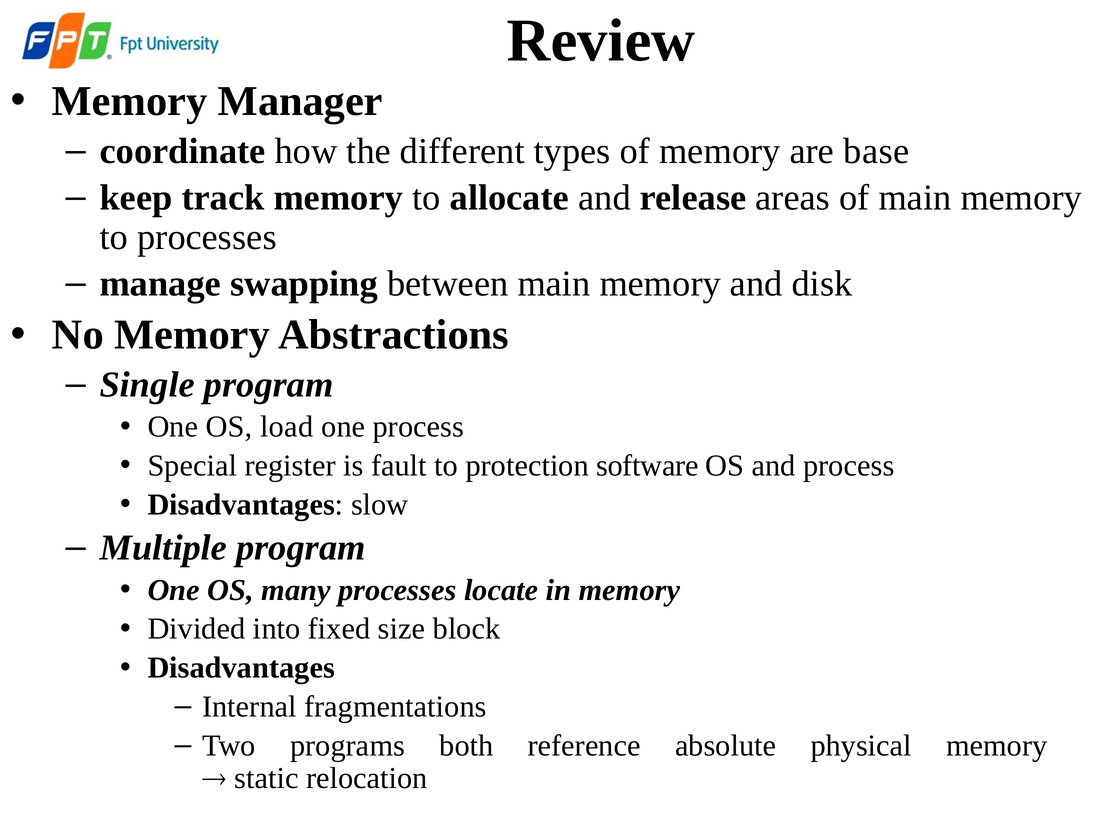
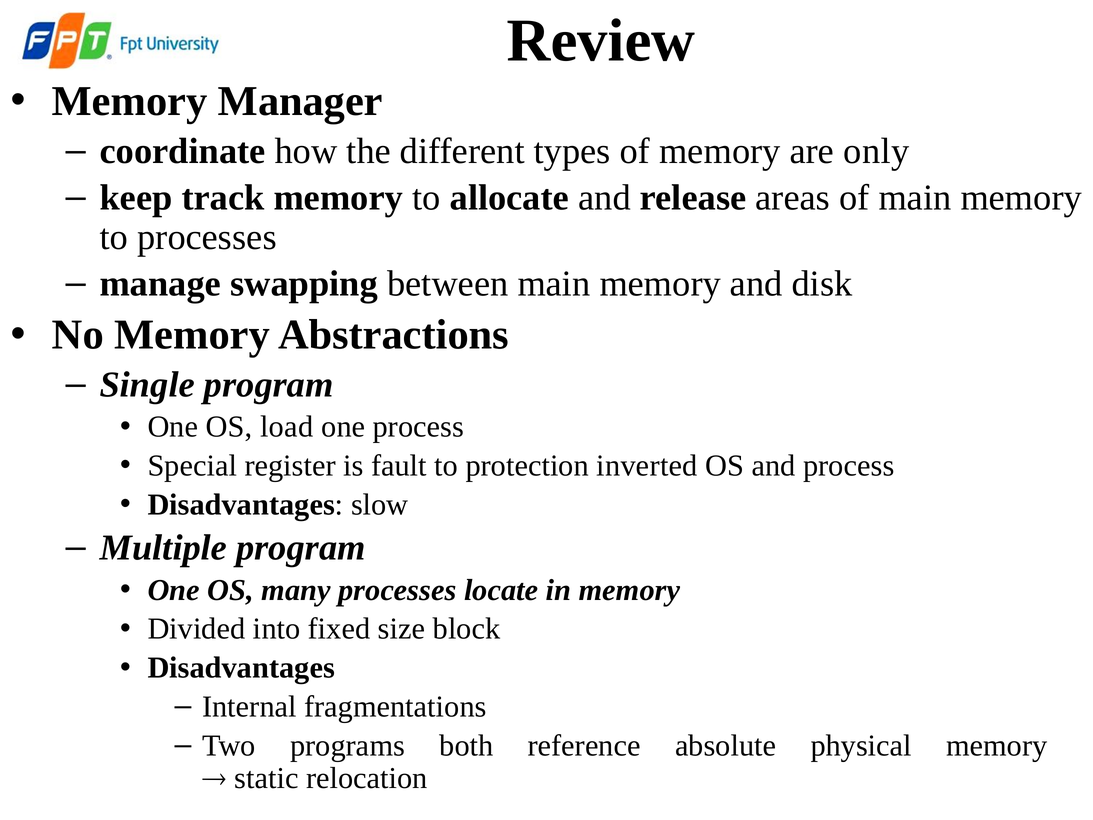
base: base -> only (876, 151)
software: software -> inverted (647, 466)
